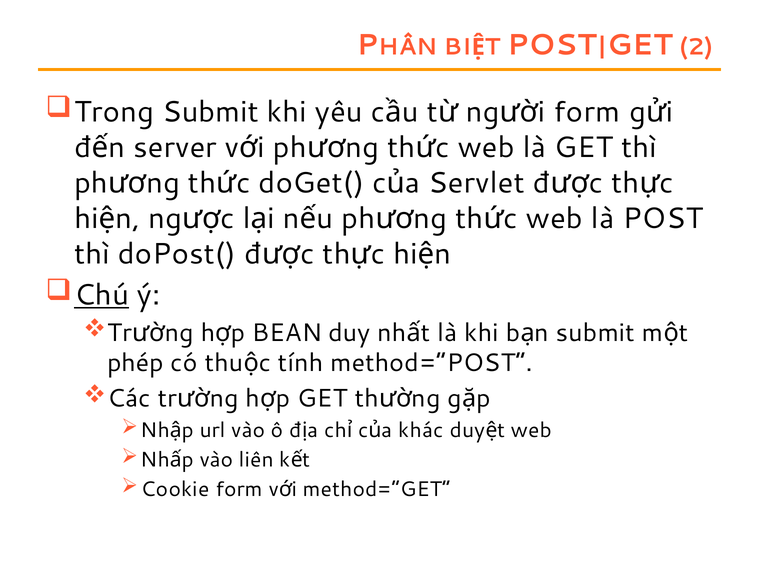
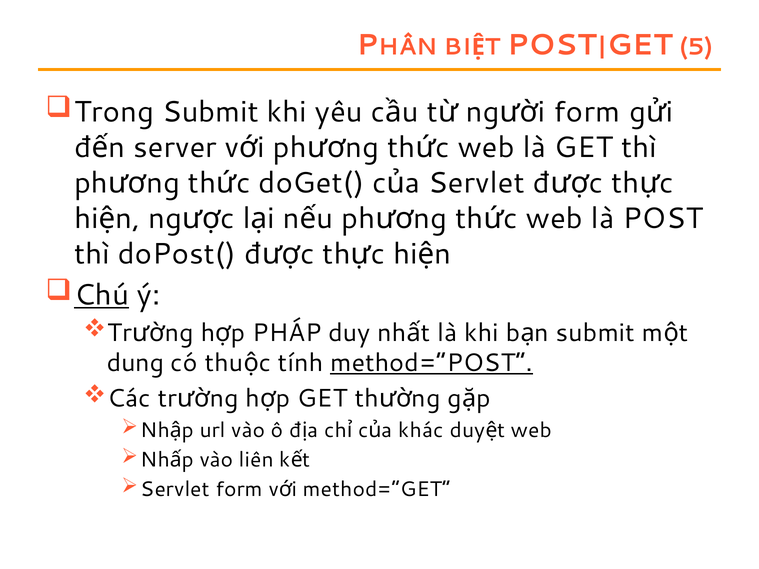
2: 2 -> 5 (696, 47)
BEAN: BEAN -> PHÁP (287, 333)
phép: phép -> dung (135, 363)
method=“POST underline: none -> present (432, 363)
Cookie: Cookie -> Servlet (175, 489)
